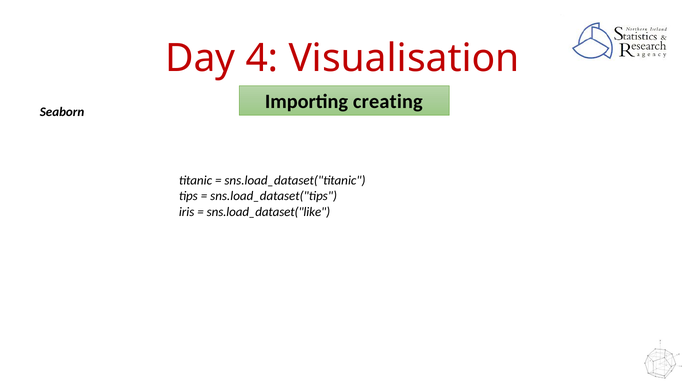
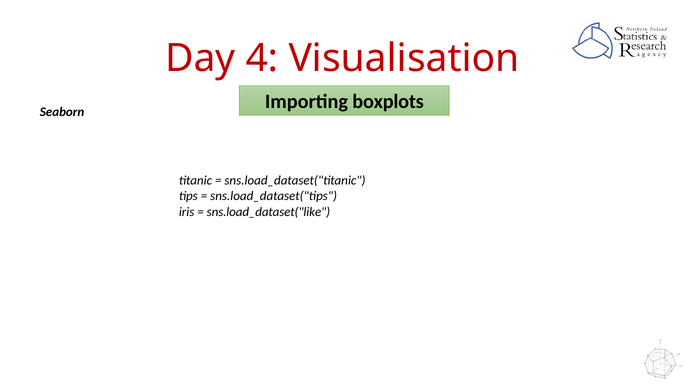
creating: creating -> boxplots (388, 102)
